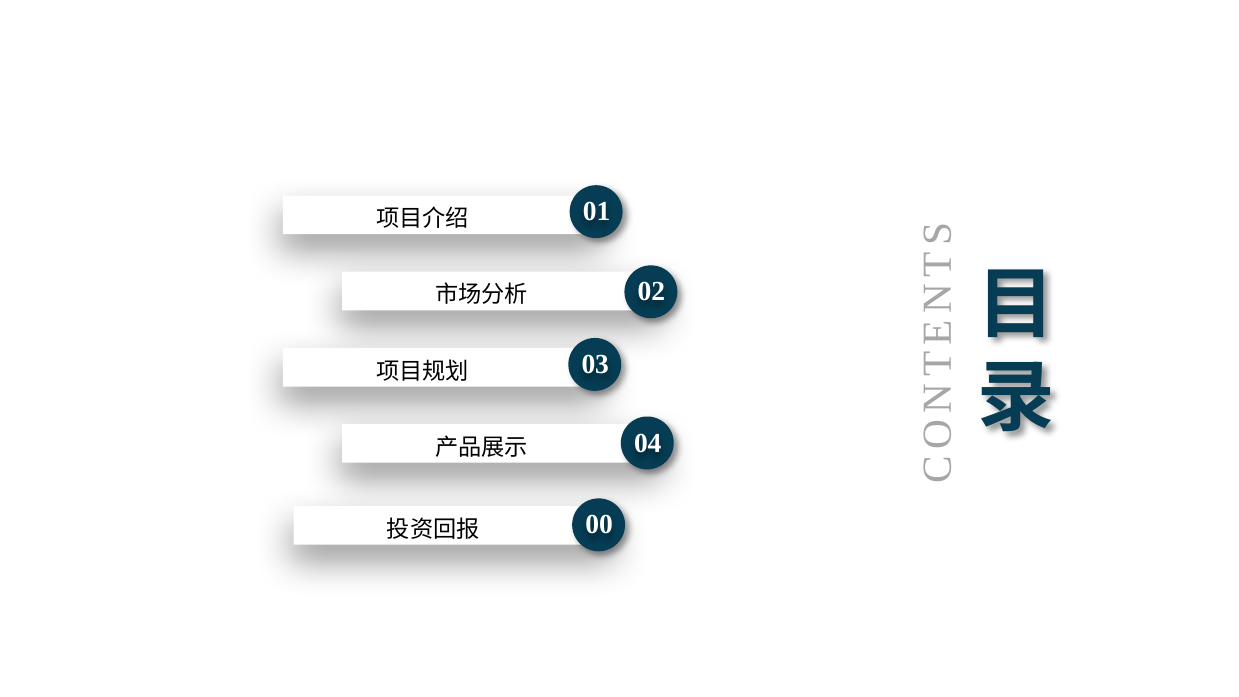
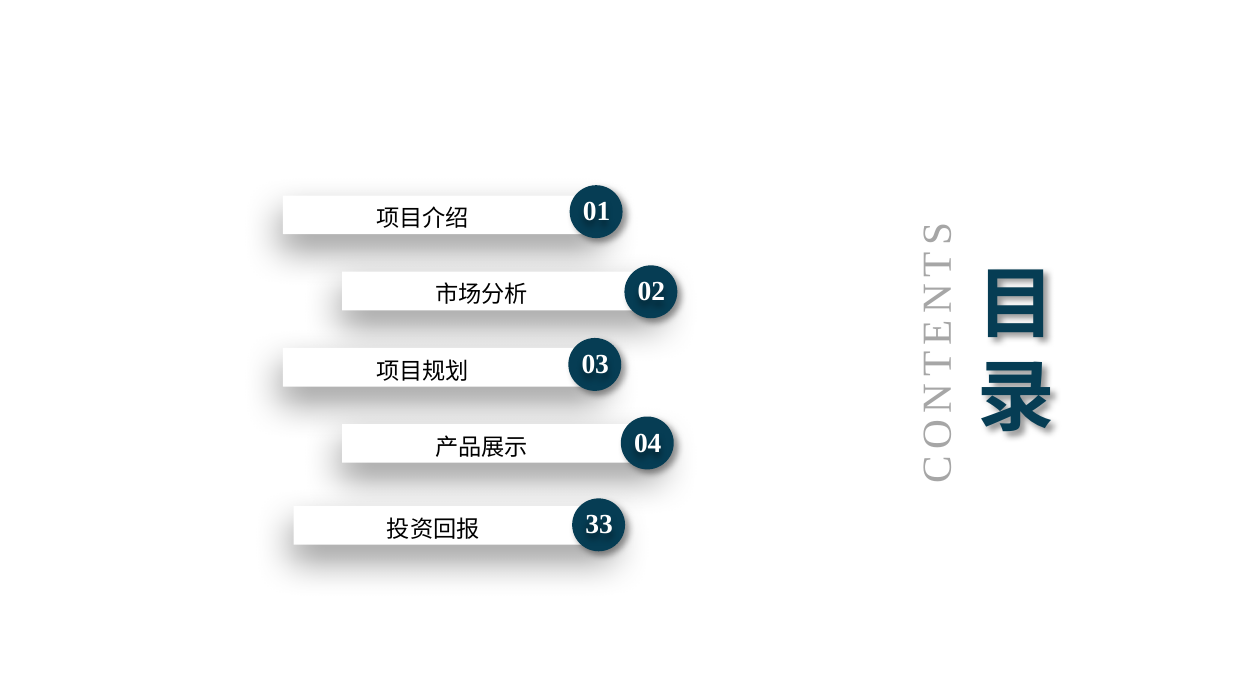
00: 00 -> 33 (599, 525)
